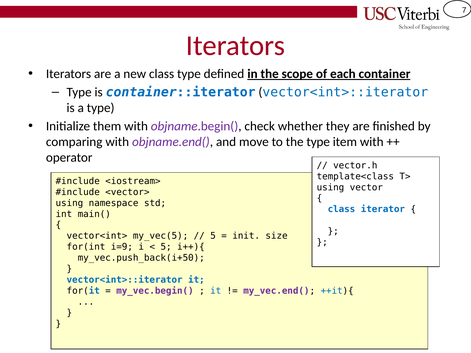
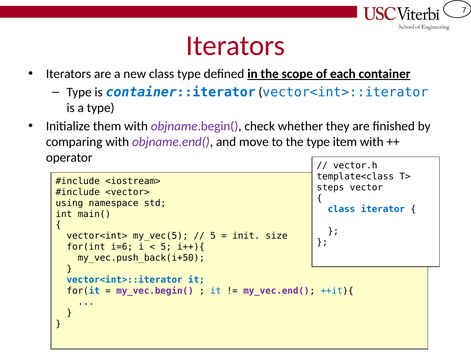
using: using -> steps (330, 187)
i=9: i=9 -> i=6 (122, 247)
